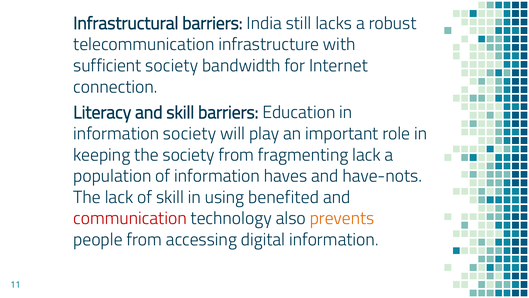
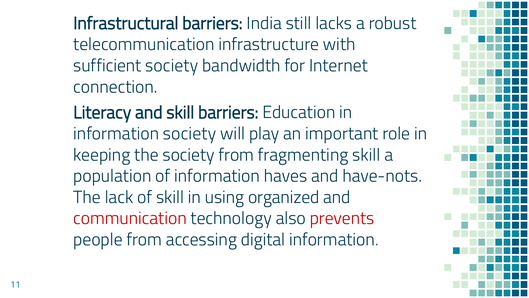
fragmenting lack: lack -> skill (366, 155)
benefited: benefited -> organized (284, 197)
prevents colour: orange -> red (342, 218)
